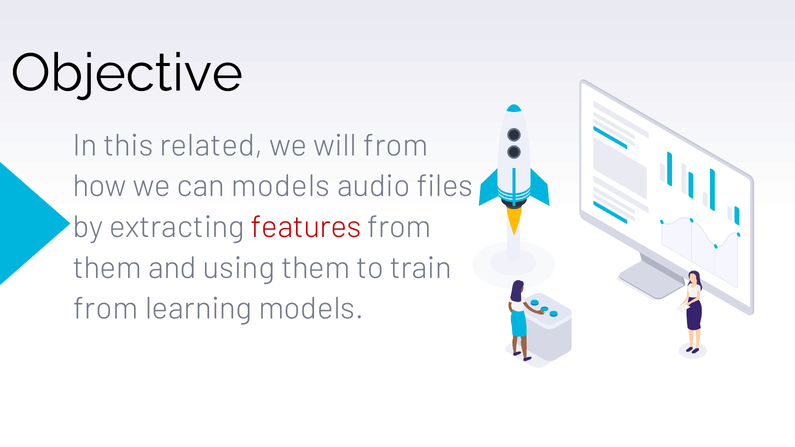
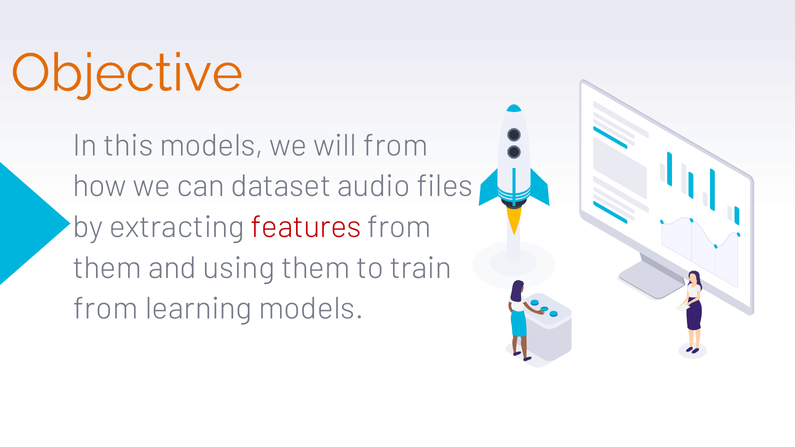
Objective colour: black -> orange (127, 73)
this related: related -> models (212, 146)
can models: models -> dataset (281, 186)
